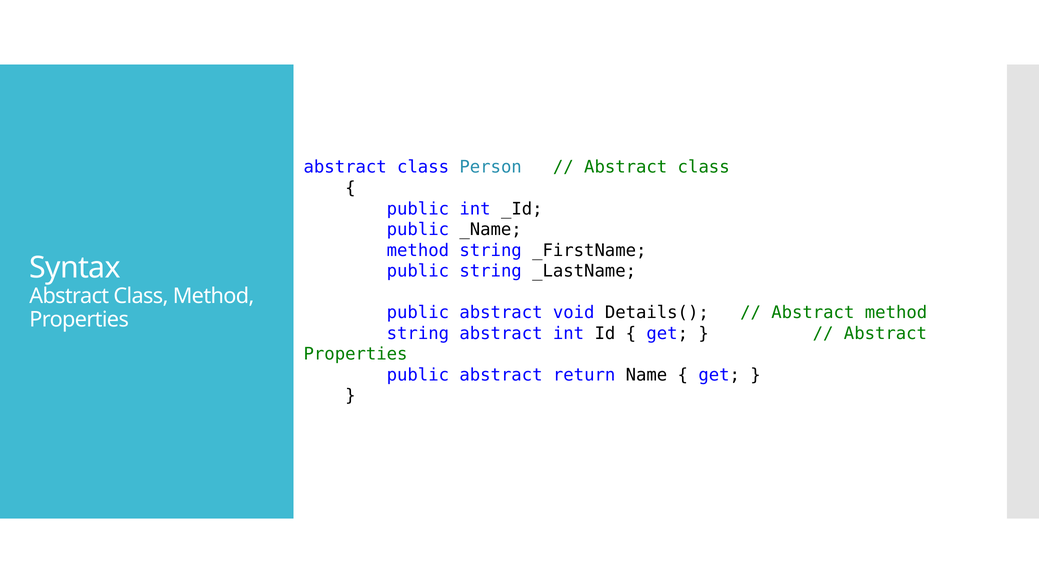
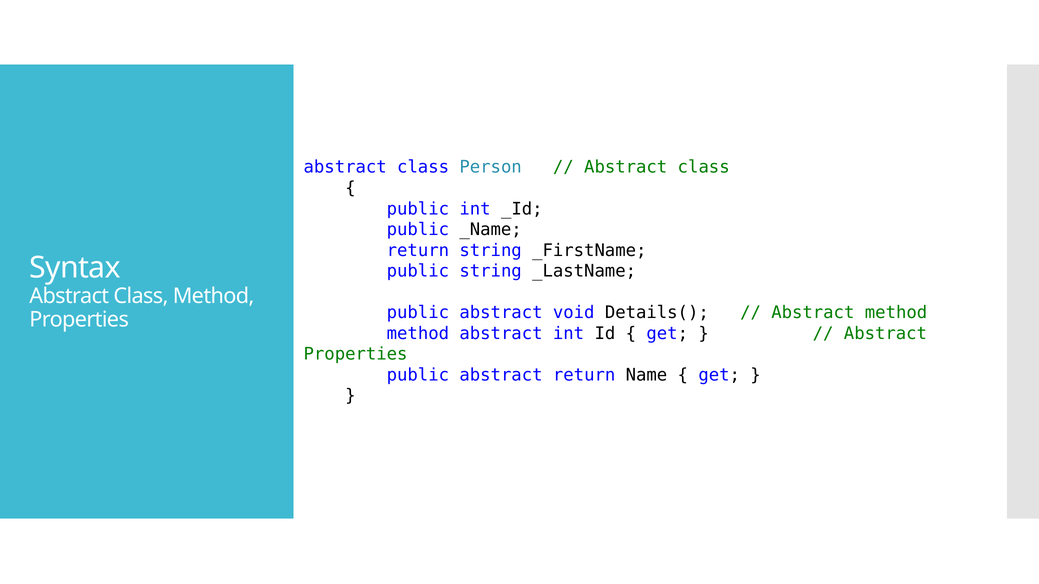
method: method -> return (418, 250)
string: string -> method (418, 334)
